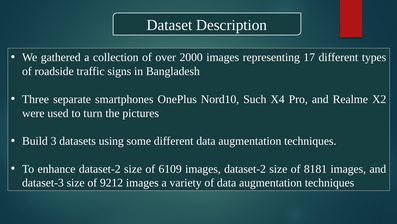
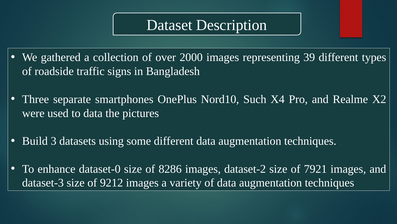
17: 17 -> 39 (309, 57)
to turn: turn -> data (93, 113)
enhance dataset-2: dataset-2 -> dataset-0 (100, 168)
6109: 6109 -> 8286 (170, 168)
8181: 8181 -> 7921 (315, 168)
